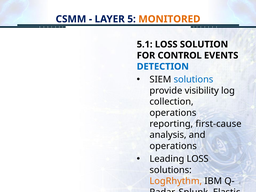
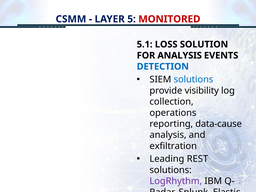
MONITORED colour: orange -> red (169, 19)
FOR CONTROL: CONTROL -> ANALYSIS (180, 55)
first-cause: first-cause -> data-cause (219, 124)
operations: operations -> exfiltration (173, 146)
Leading LOSS: LOSS -> REST (197, 159)
LogRhythm colour: orange -> purple (176, 181)
